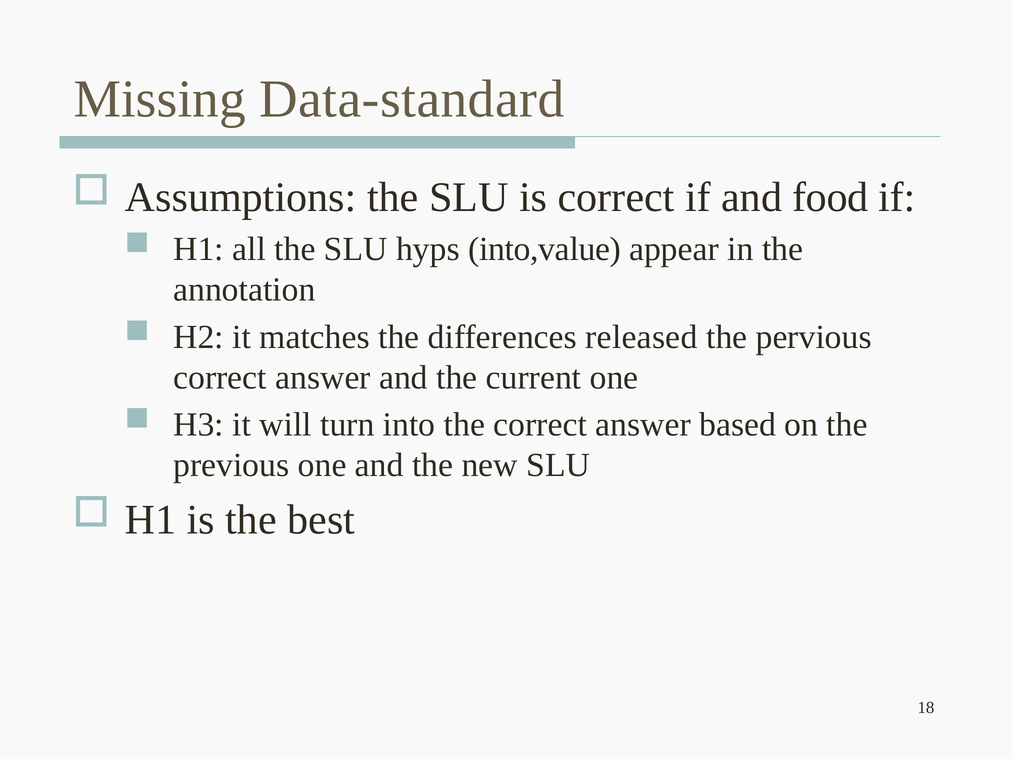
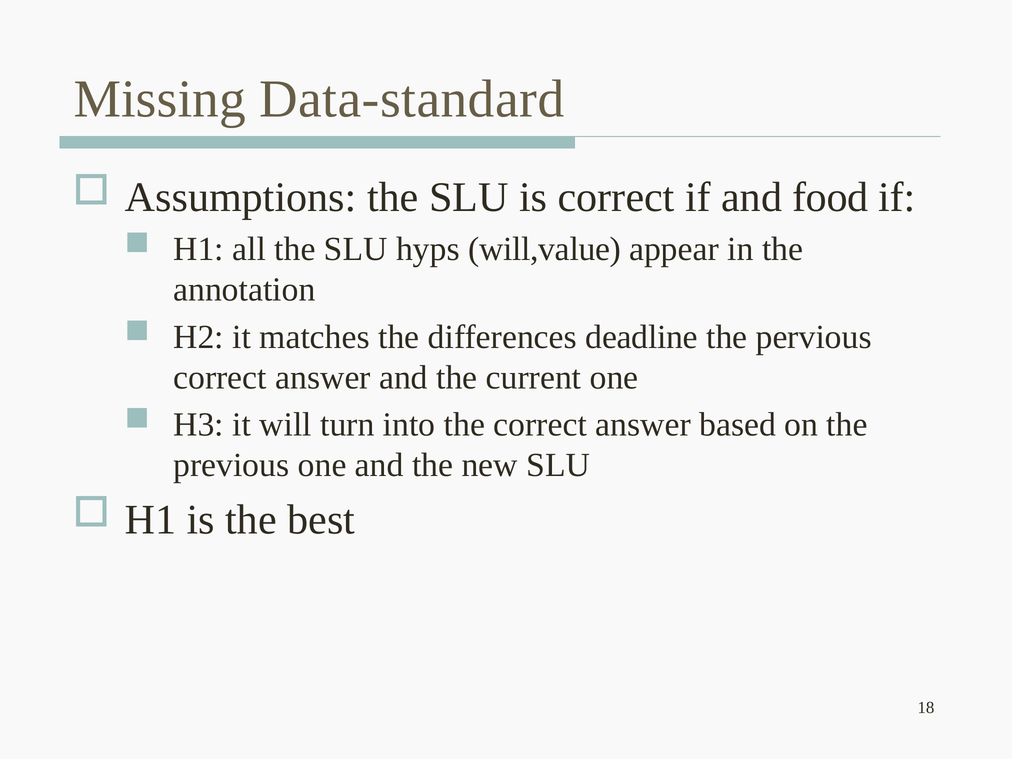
into,value: into,value -> will,value (545, 249)
released: released -> deadline (642, 337)
